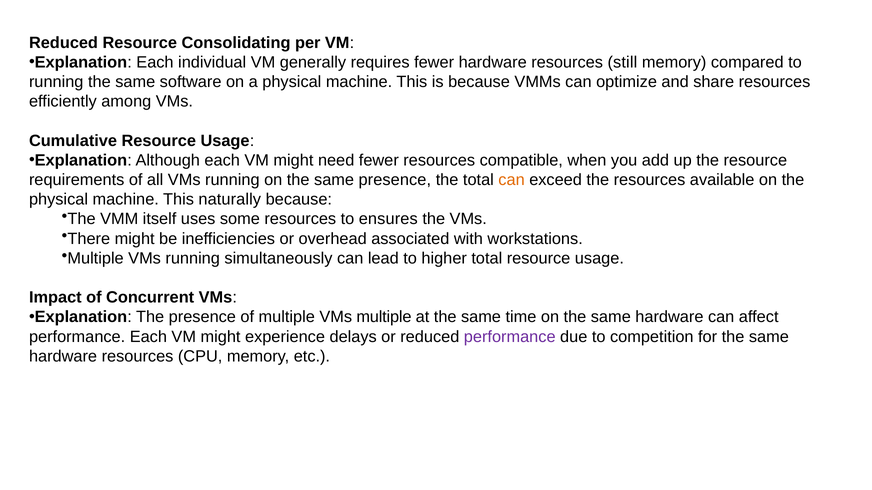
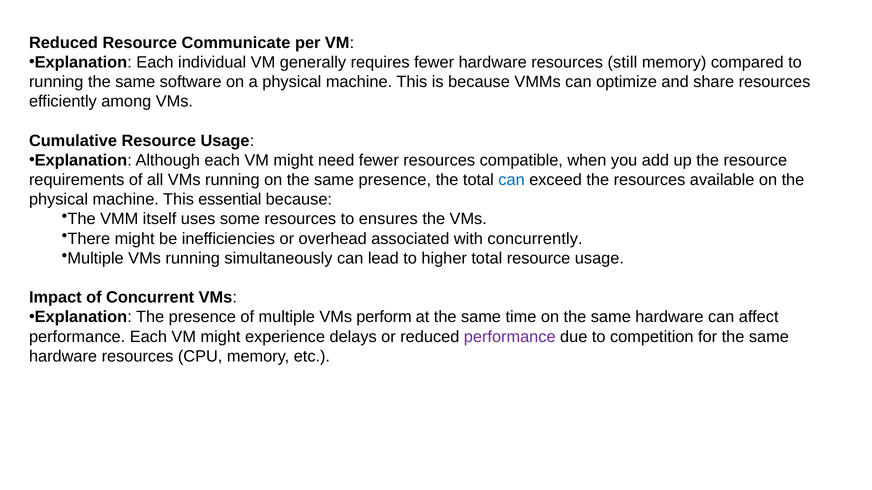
Consolidating: Consolidating -> Communicate (236, 43)
can colour: orange -> blue (512, 180)
naturally: naturally -> essential (230, 200)
workstations: workstations -> concurrently (535, 239)
VMs multiple: multiple -> perform (384, 317)
